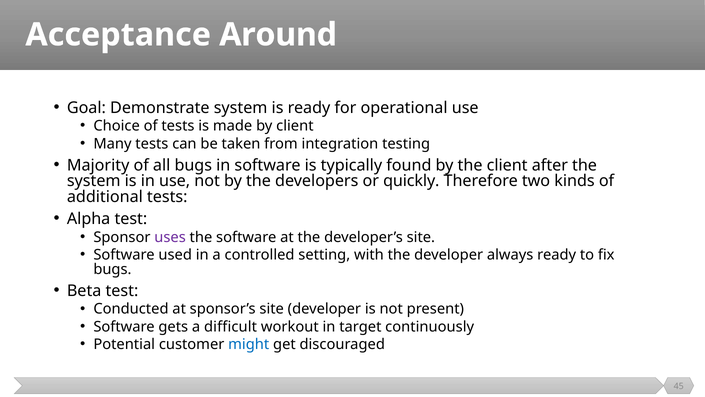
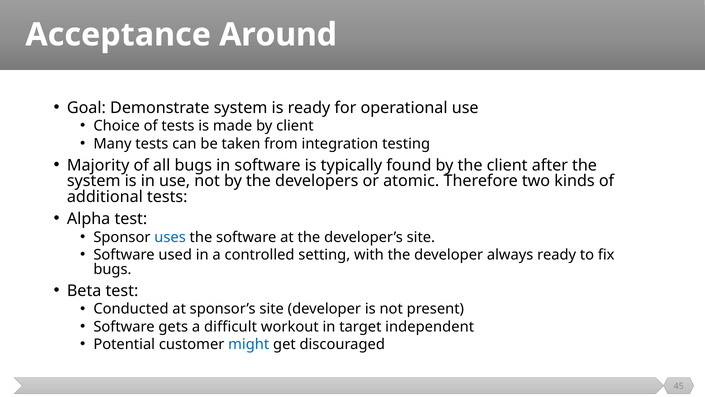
quickly: quickly -> atomic (411, 181)
uses colour: purple -> blue (170, 237)
continuously: continuously -> independent (430, 326)
